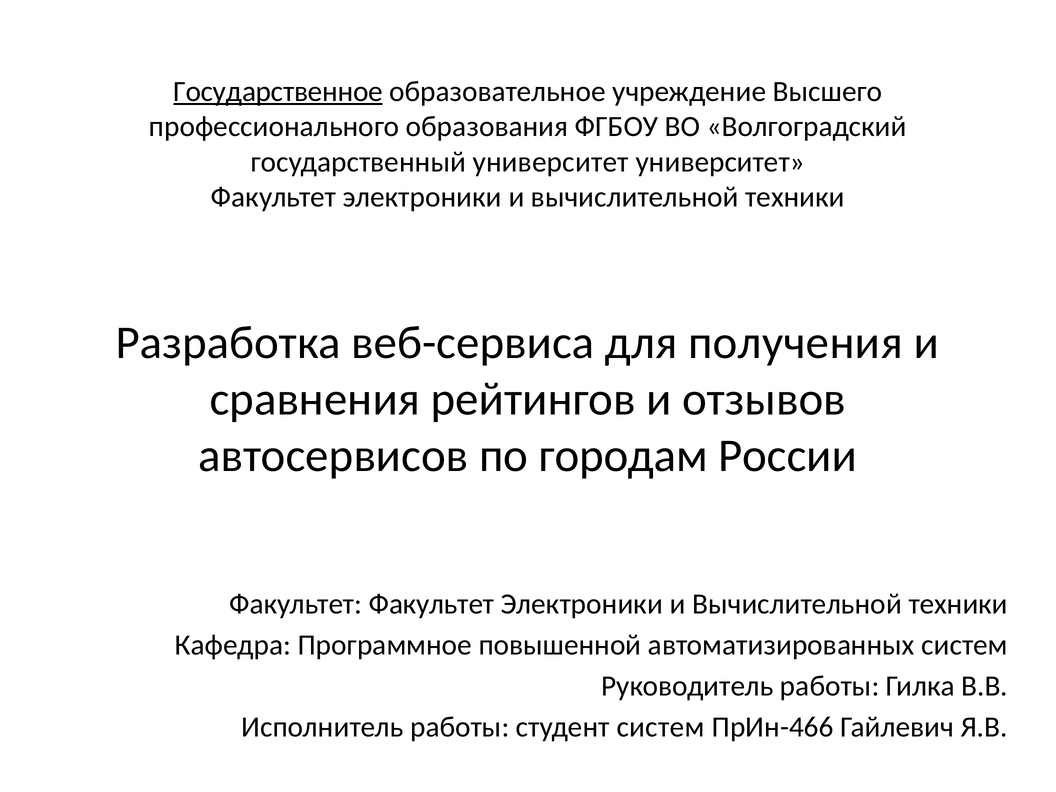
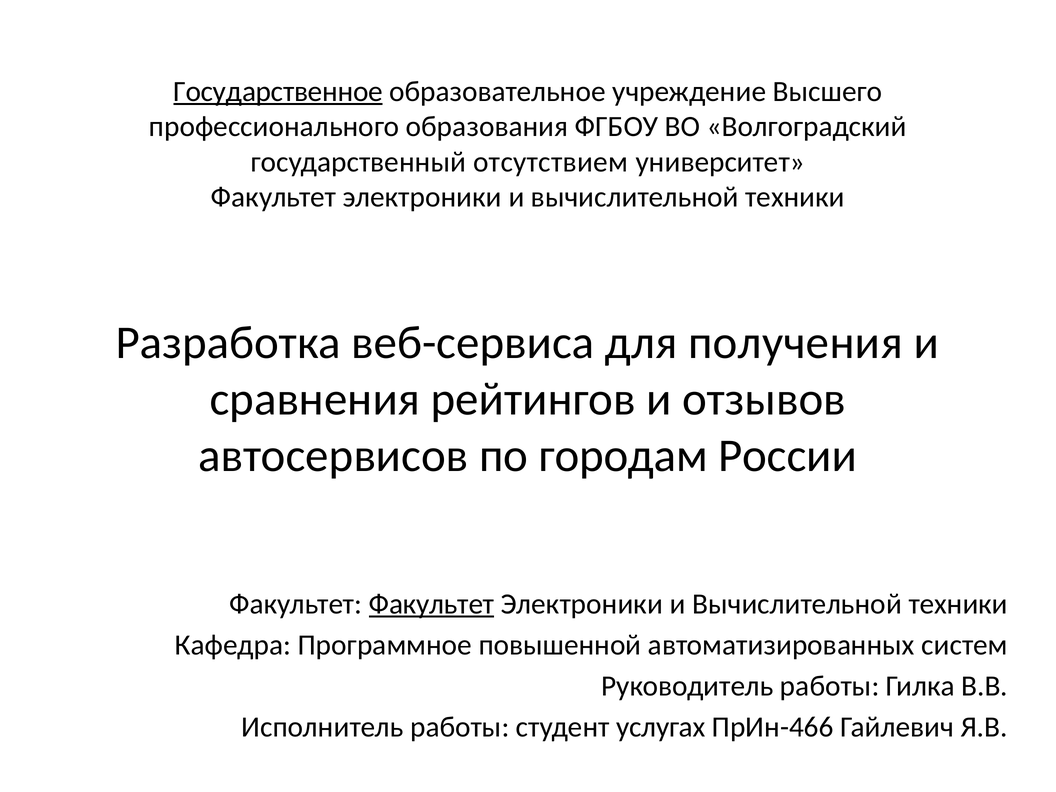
государственный университет: университет -> отсутствием (551, 162)
Факультет underline: none -> present (432, 604)
студент систем: систем -> услугах (661, 727)
